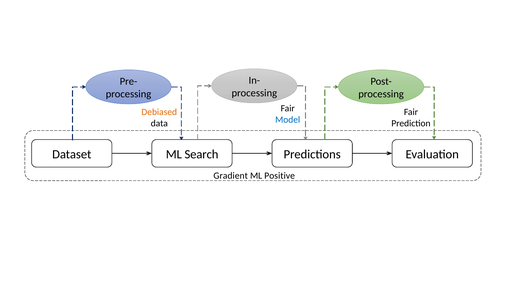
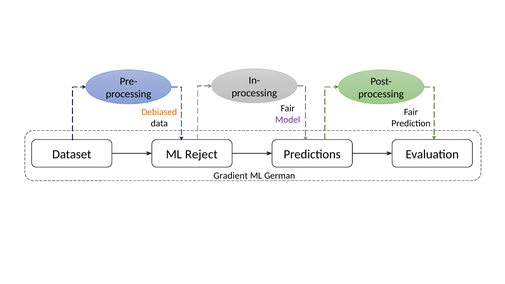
Model colour: blue -> purple (288, 120)
Search: Search -> Reject (201, 154)
Positive: Positive -> German (280, 176)
